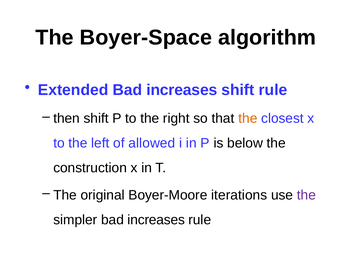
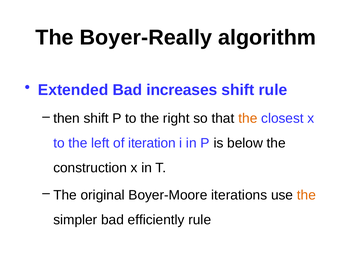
Boyer-Space: Boyer-Space -> Boyer-Really (146, 38)
allowed: allowed -> iteration (152, 143)
the colour: purple -> orange (306, 195)
simpler bad increases: increases -> efficiently (156, 220)
